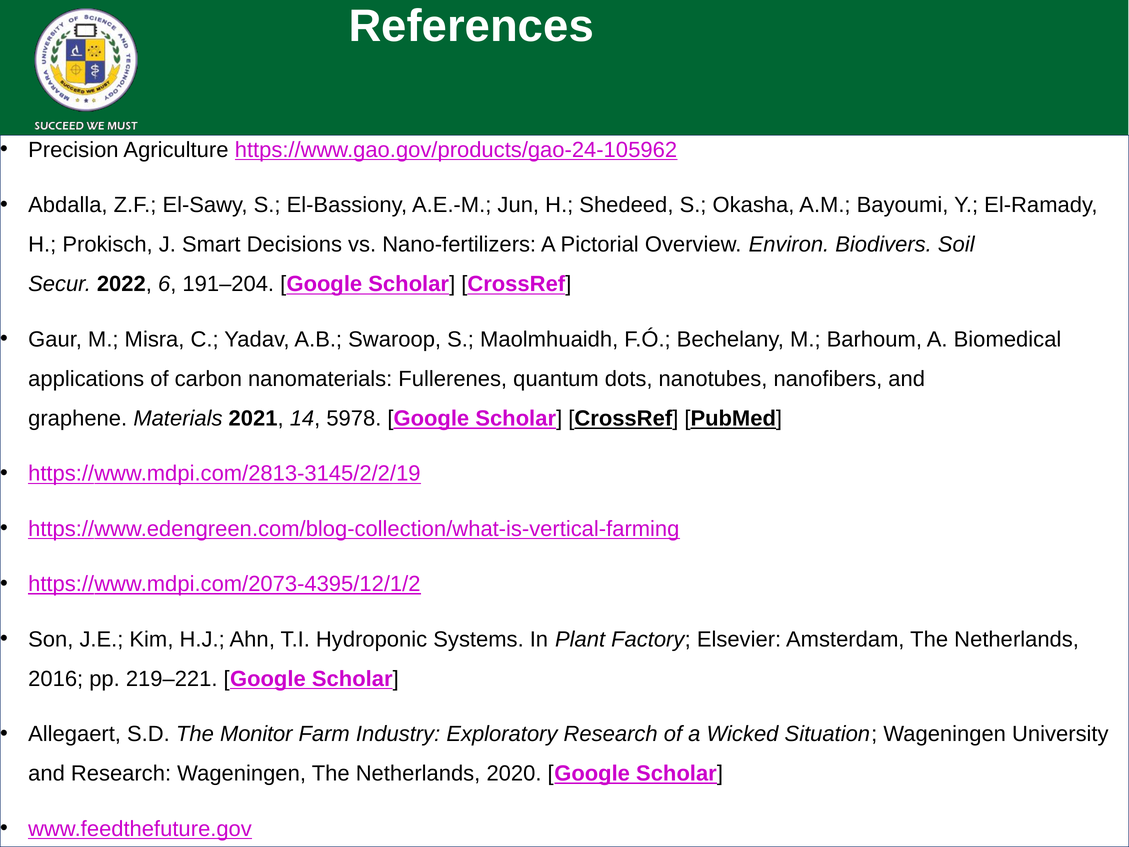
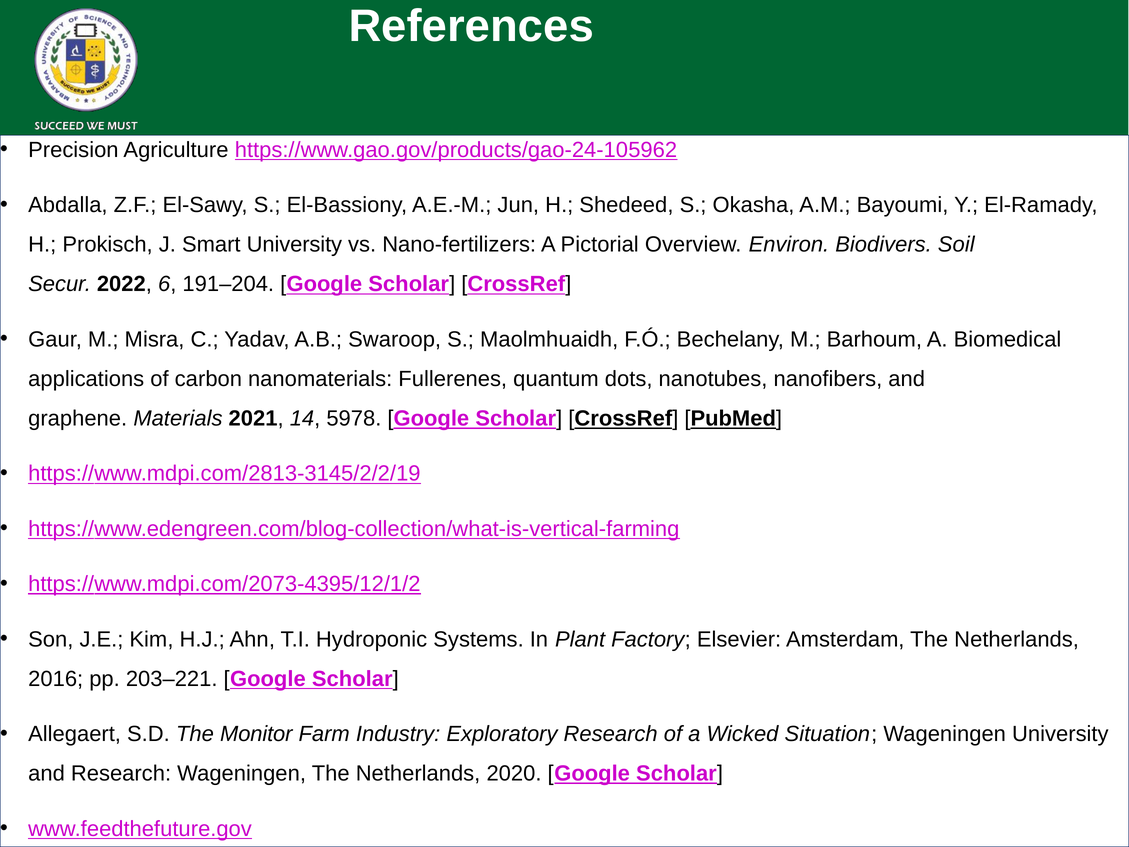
Smart Decisions: Decisions -> University (294, 245)
219–221: 219–221 -> 203–221 (172, 679)
